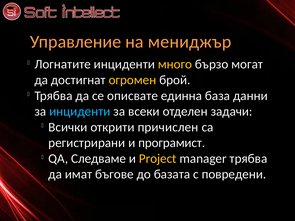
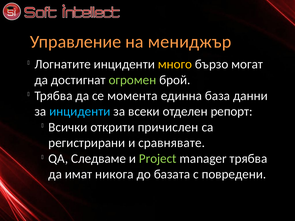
огромен colour: yellow -> light green (132, 80)
описвате: описвате -> момента (132, 96)
задачи: задачи -> репорт (232, 112)
програмист: програмист -> сравнявате (172, 143)
Project colour: yellow -> light green (158, 159)
бъгове: бъгове -> никога (114, 174)
